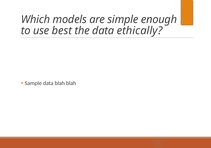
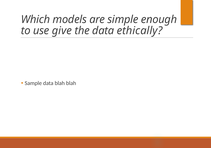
best: best -> give (62, 30)
